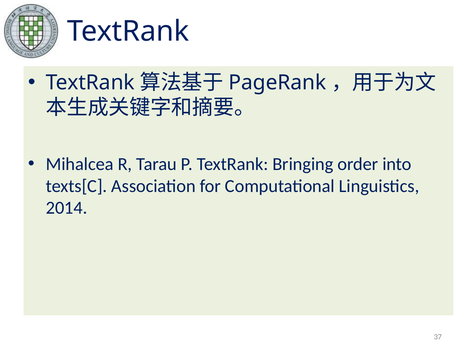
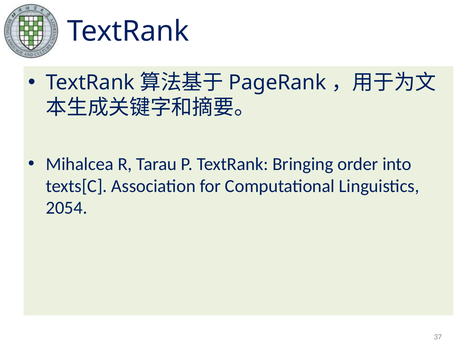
2014: 2014 -> 2054 (67, 208)
